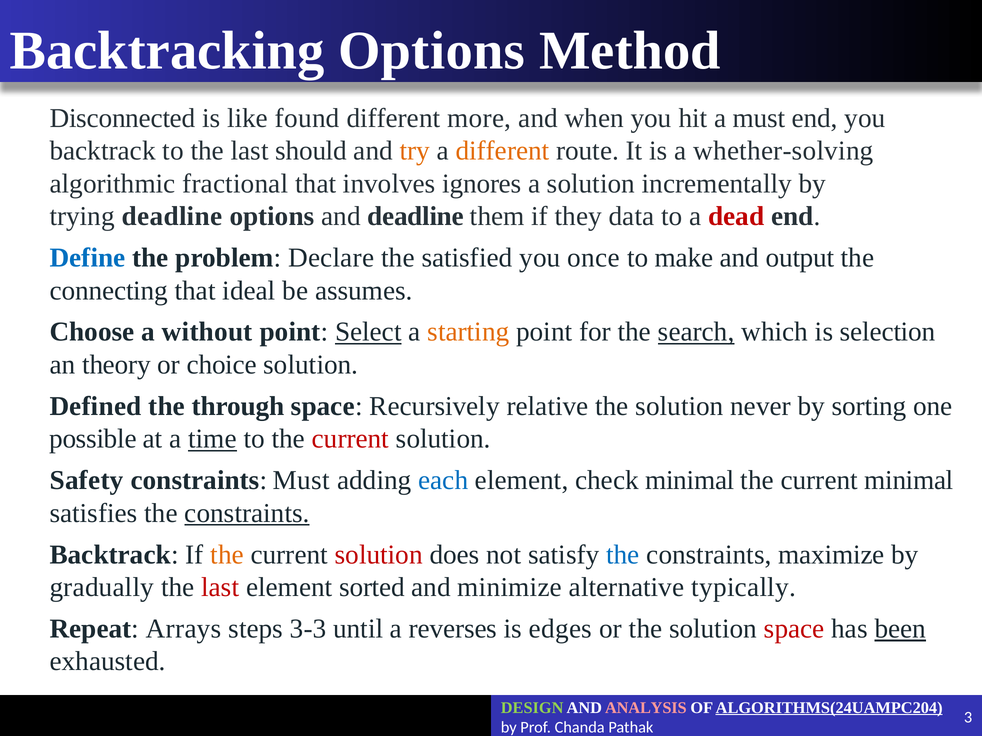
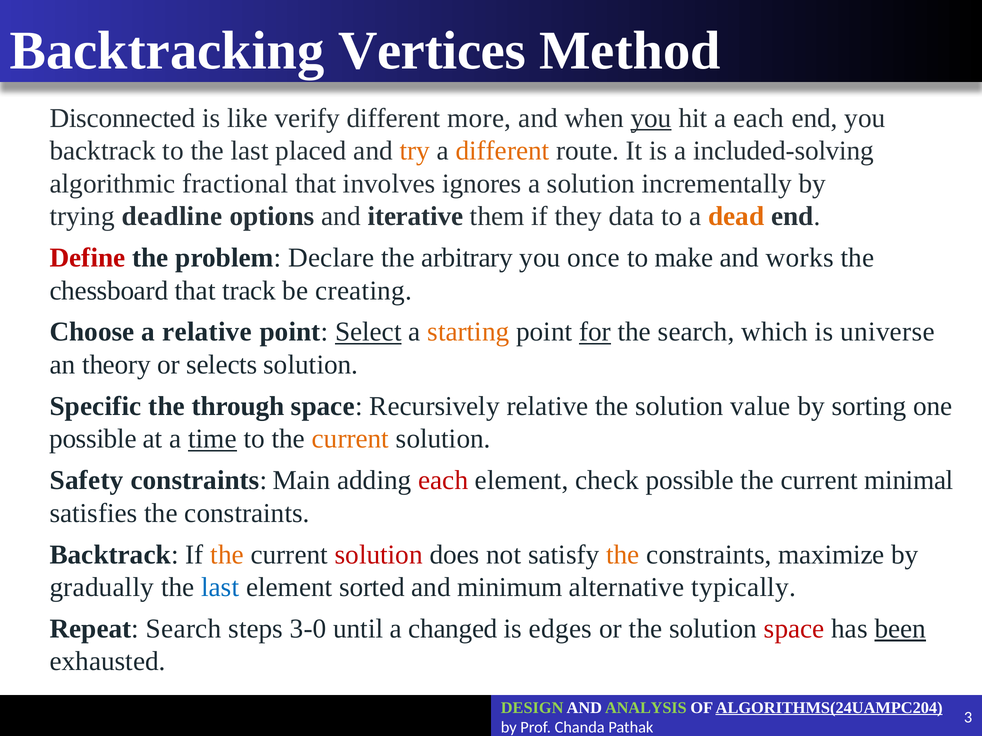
Backtracking Options: Options -> Vertices (432, 51)
found: found -> verify (307, 118)
you underline: none -> present (651, 118)
a must: must -> each (759, 118)
should: should -> placed (311, 151)
whether-solving: whether-solving -> included-solving (784, 151)
and deadline: deadline -> iterative (416, 217)
dead colour: red -> orange (736, 217)
Define colour: blue -> red (88, 258)
satisfied: satisfied -> arbitrary (467, 258)
output: output -> works (800, 258)
connecting: connecting -> chessboard (109, 291)
ideal: ideal -> track (249, 291)
assumes: assumes -> creating (364, 291)
a without: without -> relative (207, 332)
for underline: none -> present (595, 332)
search underline: present -> none (696, 332)
selection: selection -> universe (887, 332)
choice: choice -> selects (222, 365)
Defined: Defined -> Specific (96, 406)
never: never -> value (760, 406)
current colour: red -> orange (350, 439)
constraints Must: Must -> Main (301, 481)
each colour: blue -> red (443, 481)
check minimal: minimal -> possible (690, 481)
constraints underline: present -> none (247, 513)
the colour: blue -> orange (623, 555)
last colour: red -> blue (220, 588)
minimize: minimize -> minimum (510, 588)
Repeat Arrays: Arrays -> Search (184, 629)
3-3: 3-3 -> 3-0 (308, 629)
reverses: reverses -> changed (453, 629)
ANALYSIS colour: pink -> light green (646, 708)
